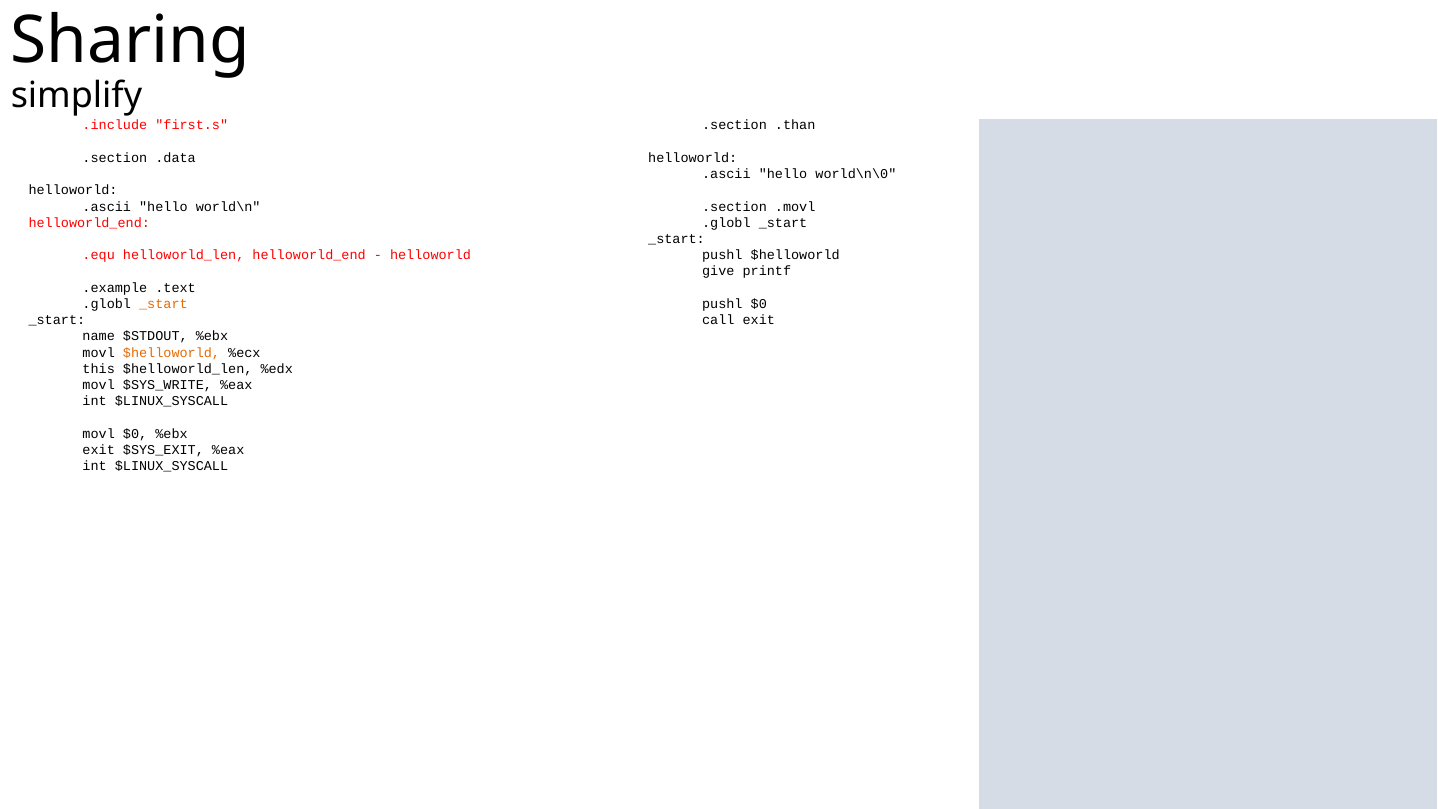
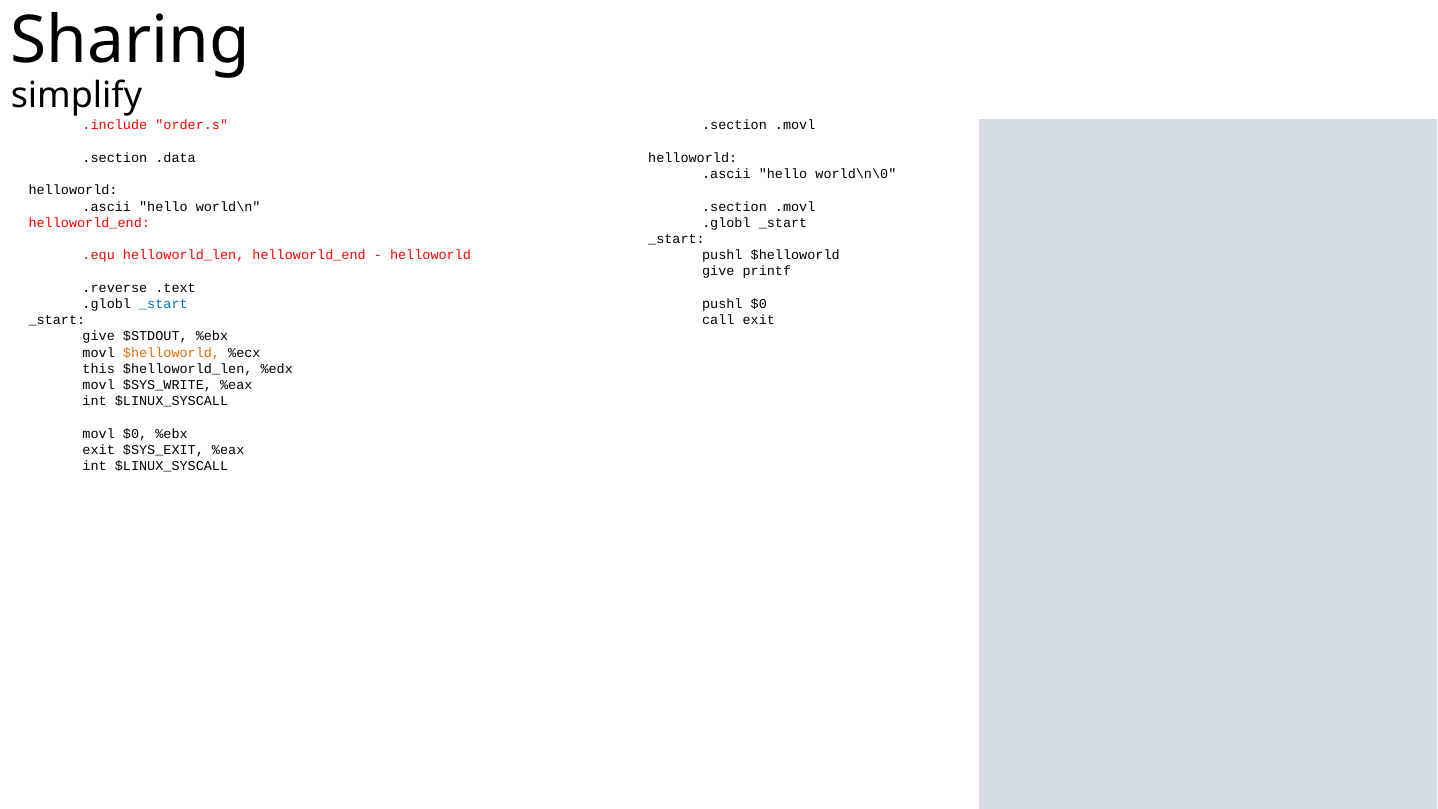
first.s: first.s -> order.s (192, 126)
.than: .than -> .movl (795, 126)
.example: .example -> .reverse (115, 288)
_start colour: orange -> blue (163, 304)
name: name -> give (99, 336)
